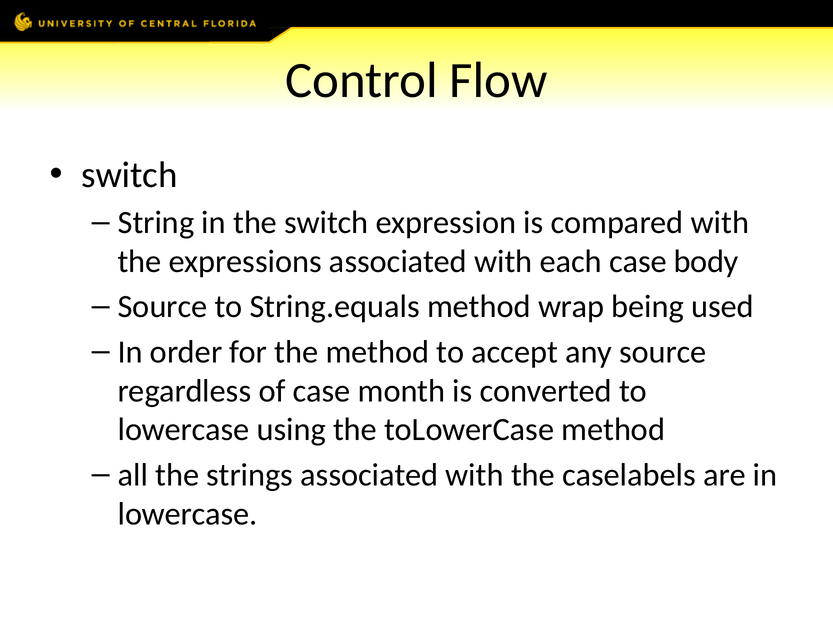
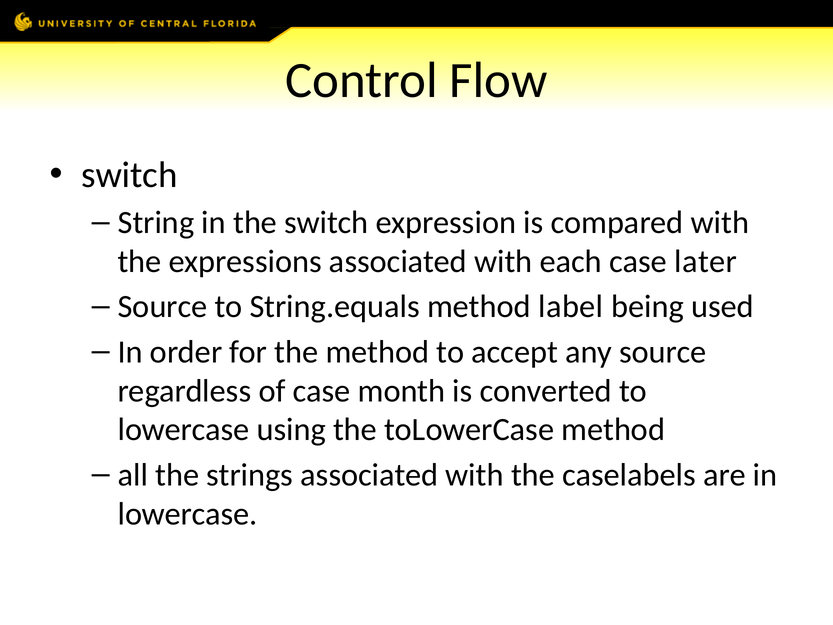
body: body -> later (706, 261)
wrap: wrap -> label (571, 307)
